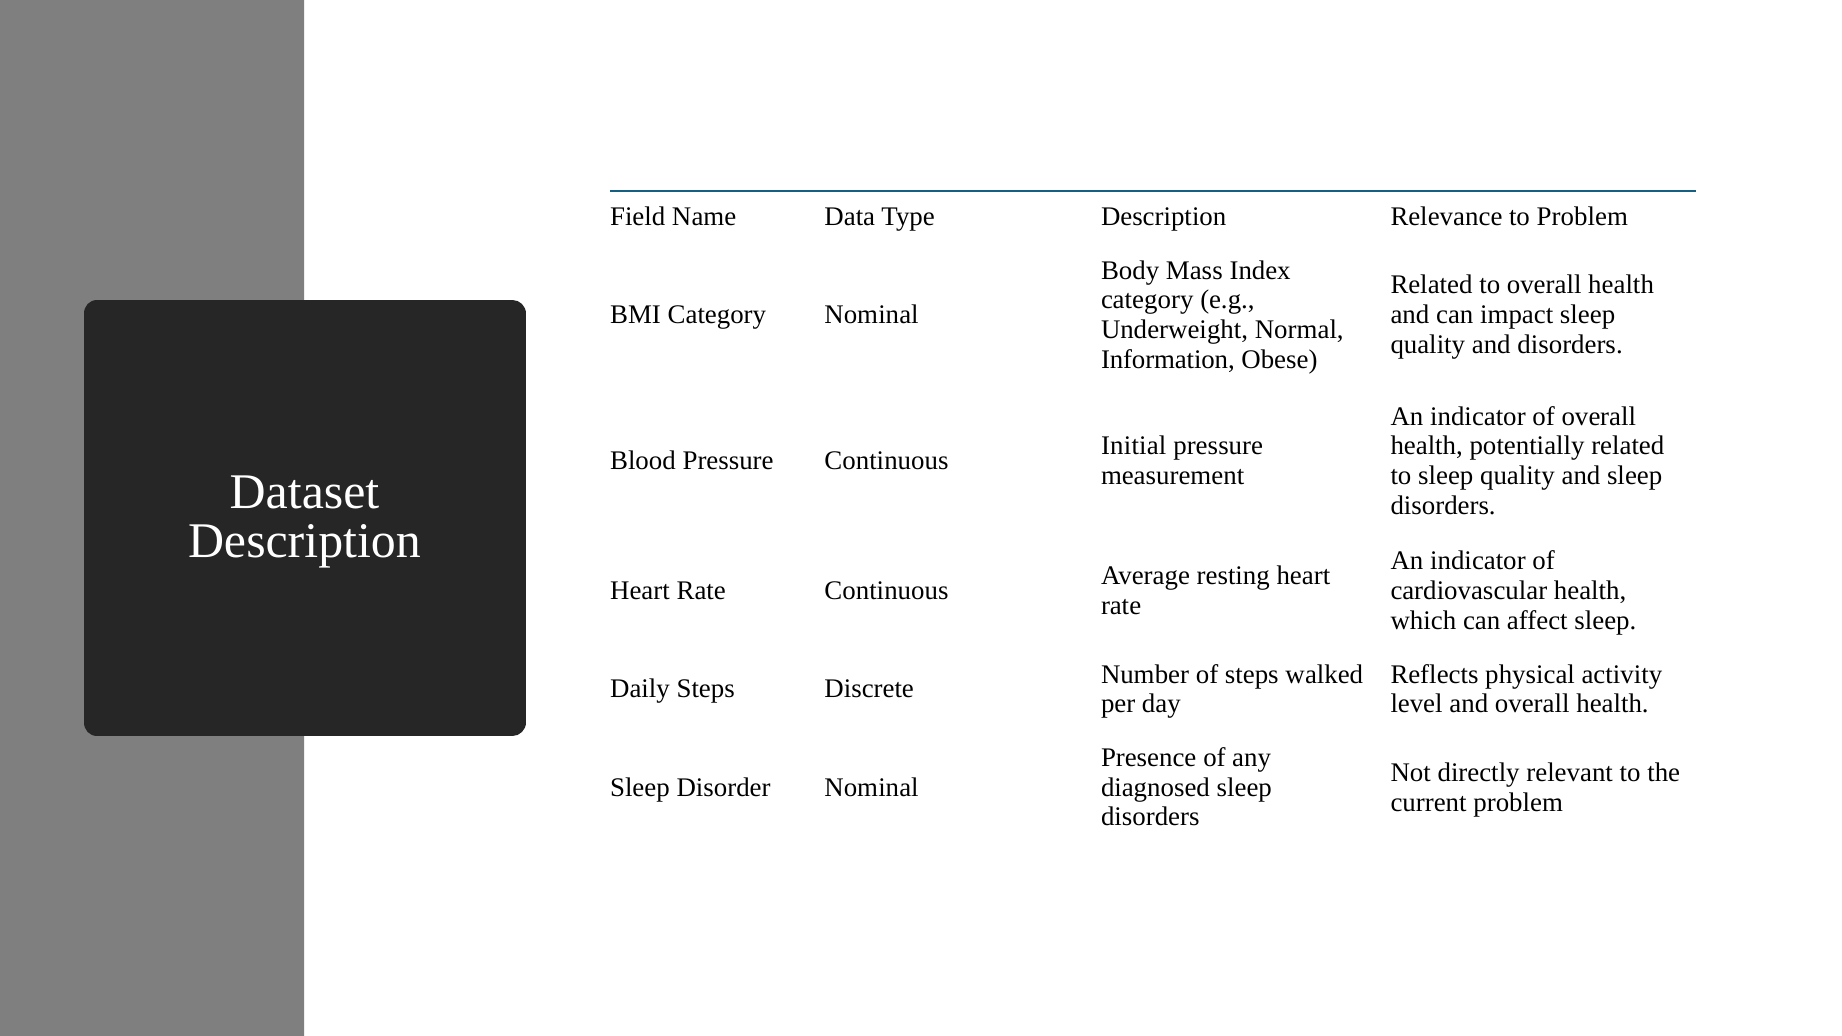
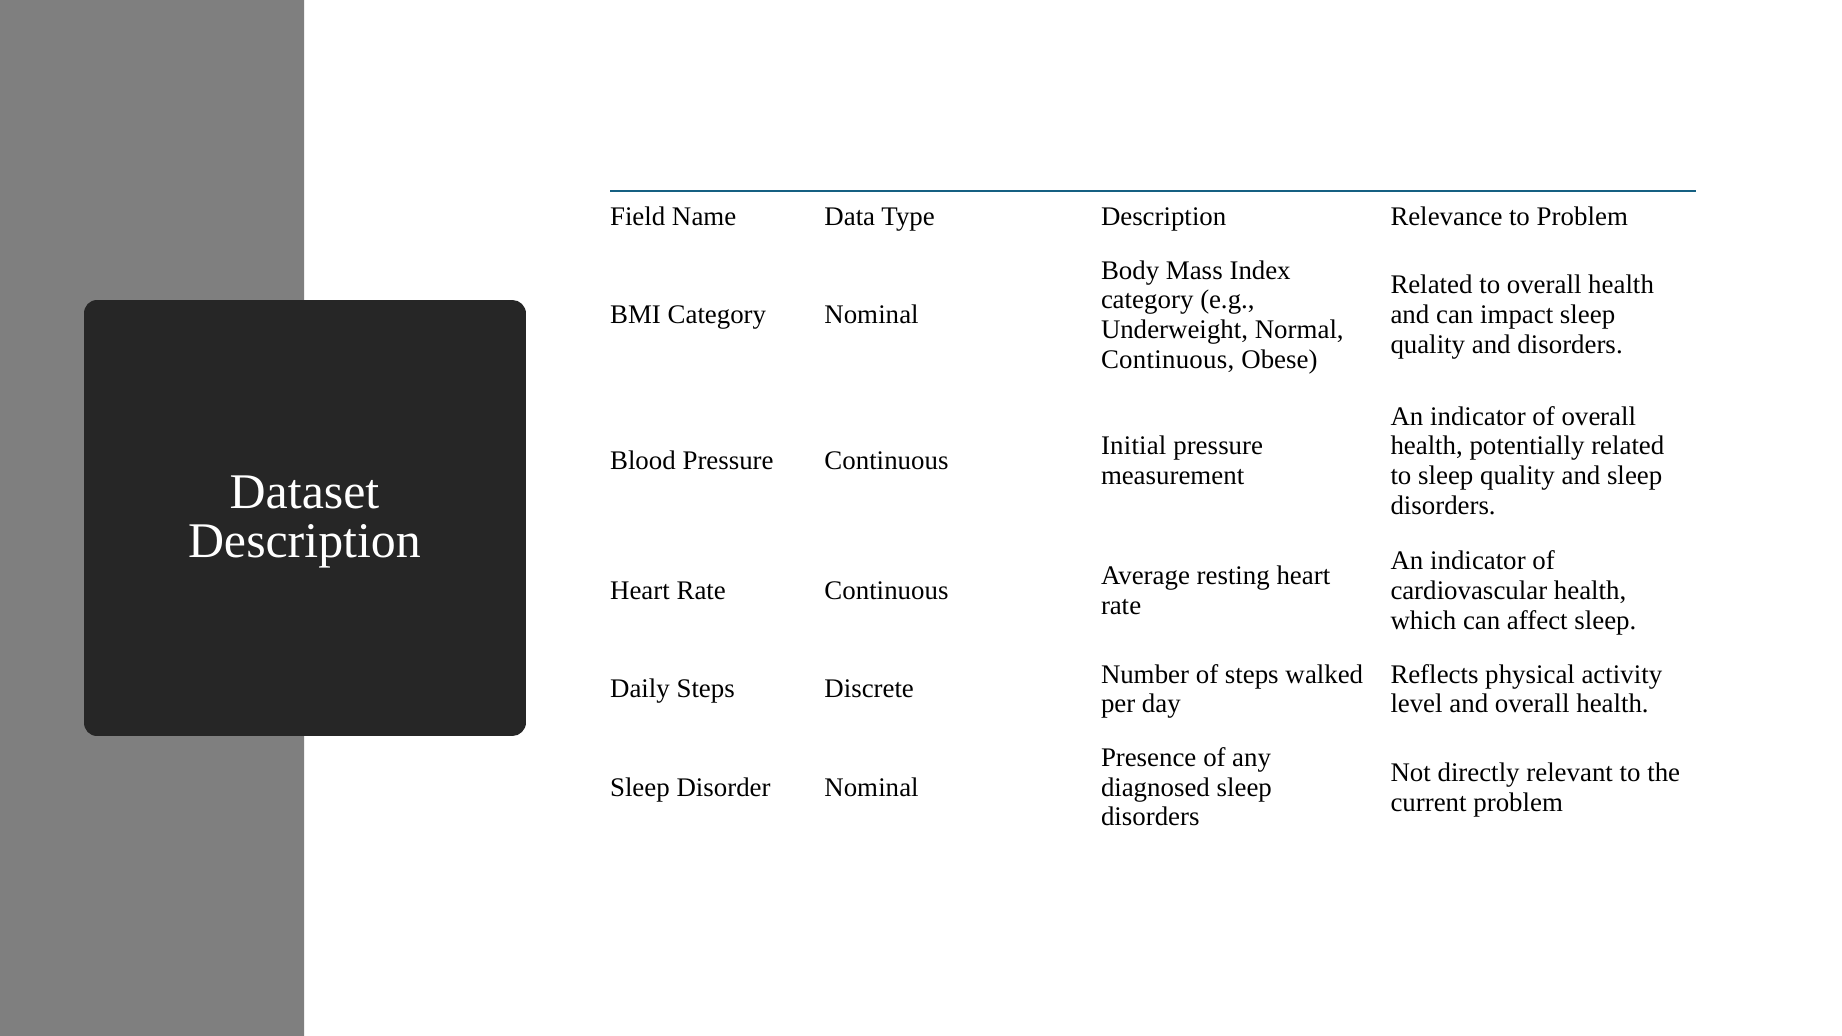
Information: Information -> Continuous (1168, 359)
